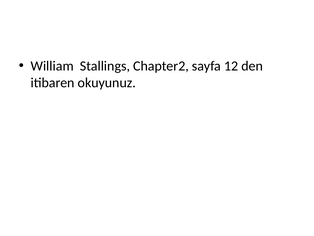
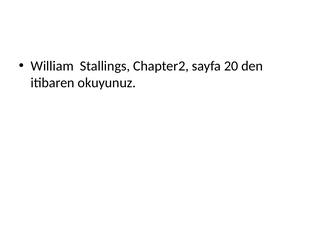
12: 12 -> 20 (231, 66)
